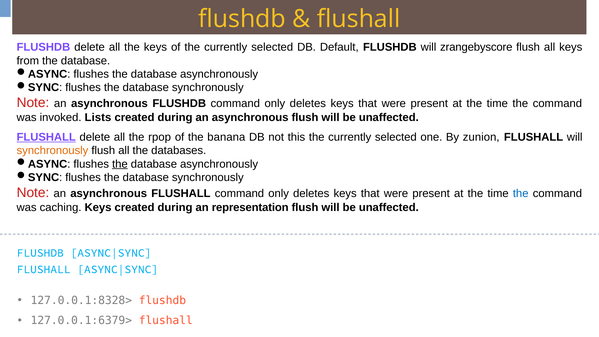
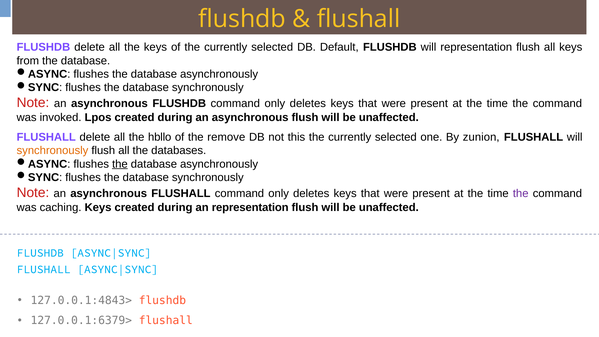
will zrangebyscore: zrangebyscore -> representation (476, 47)
Lists: Lists -> Lpos (98, 118)
FLUSHALL underline: present -> none (46, 137)
rpop: rpop -> hbllo (160, 137)
banana: banana -> remove (226, 137)
the colour: blue -> purple (521, 193)
127.0.0.1:8328>: 127.0.0.1:8328> -> 127.0.0.1:4843> (81, 300)
